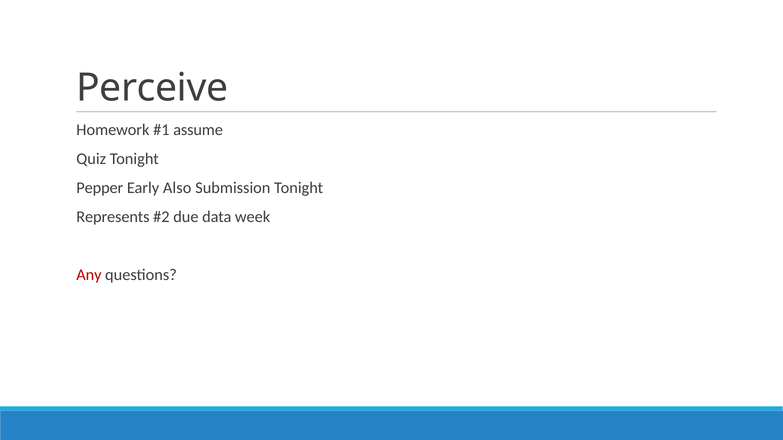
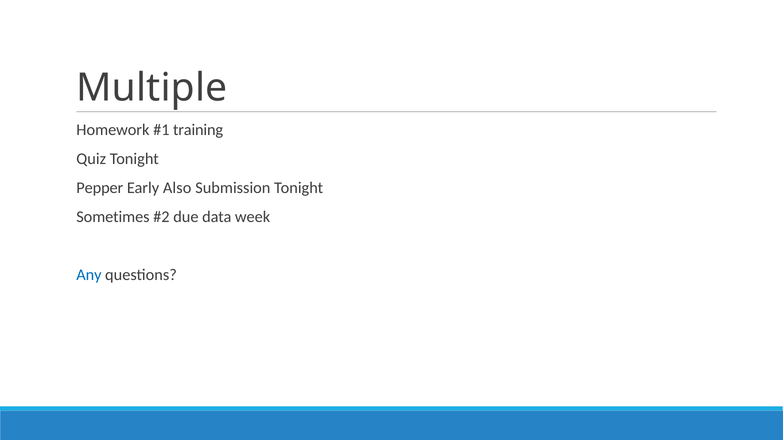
Perceive: Perceive -> Multiple (152, 88)
assume: assume -> training (198, 130)
Represents: Represents -> Sometimes (113, 217)
Any colour: red -> blue (89, 275)
